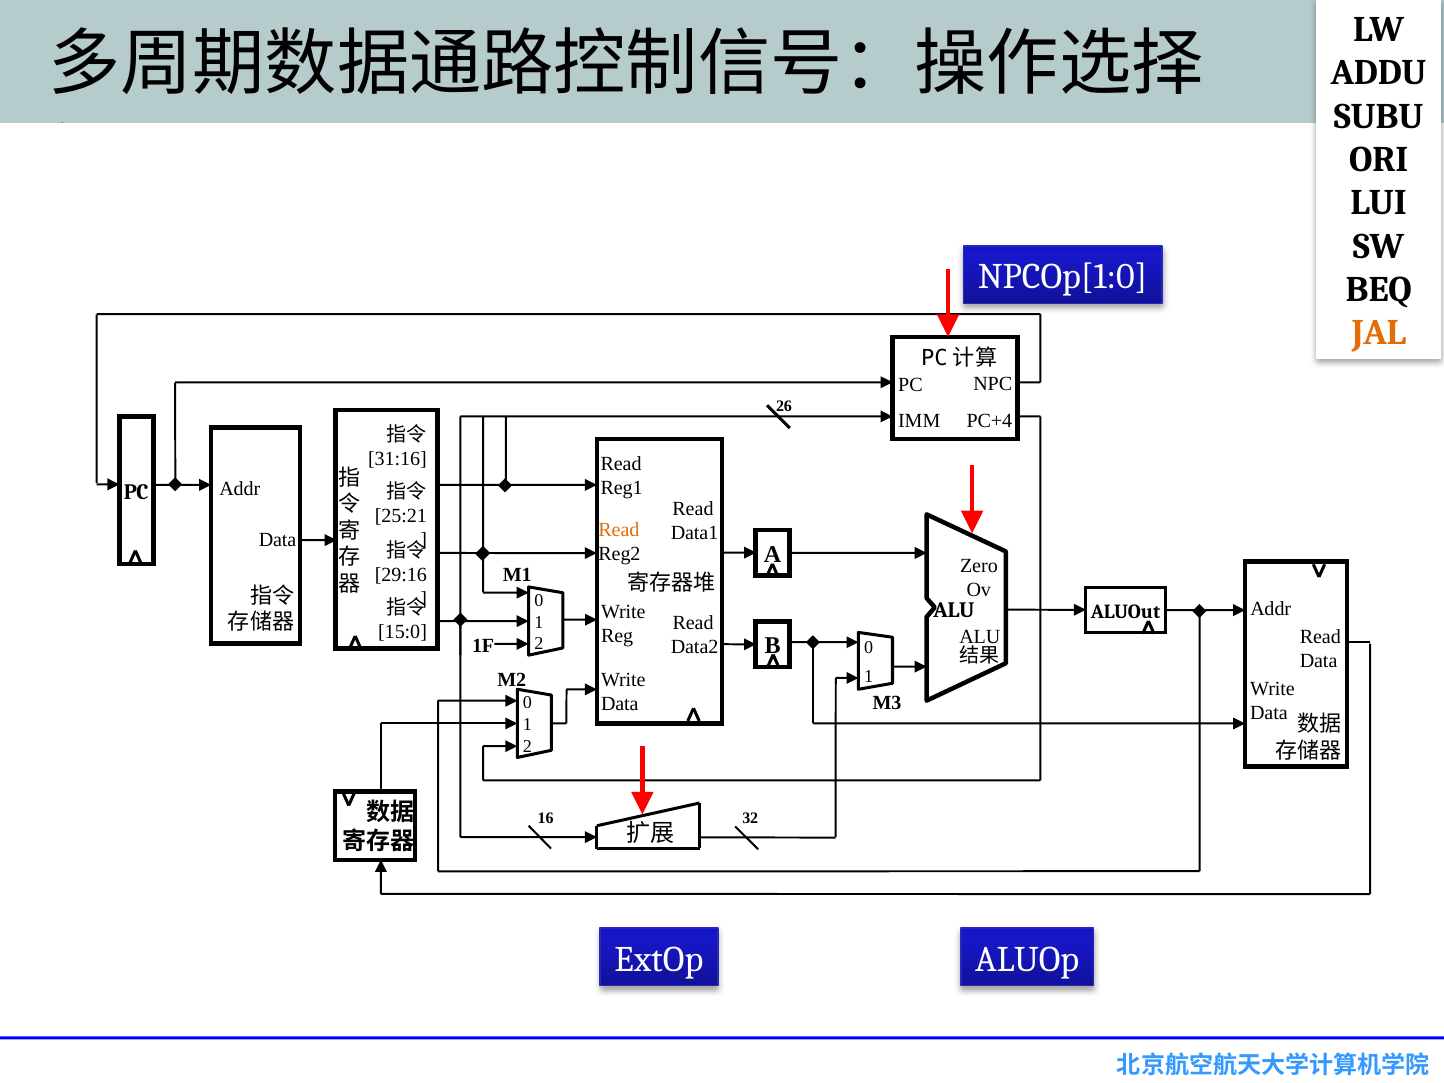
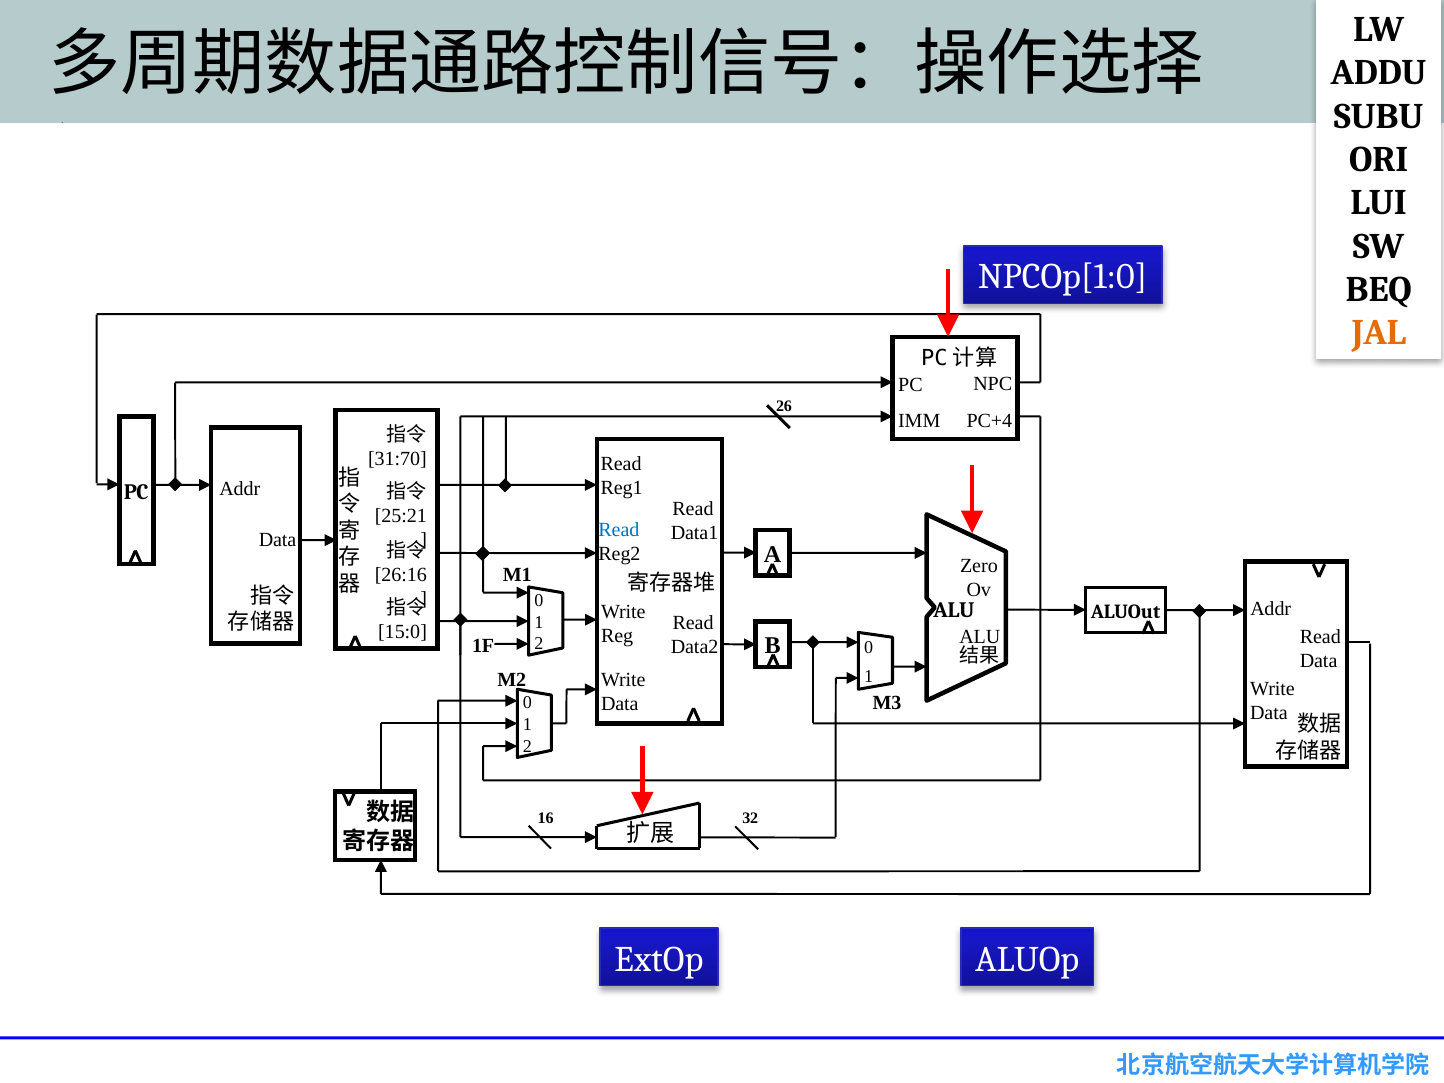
31:16: 31:16 -> 31:70 (397, 459)
Read colour: orange -> blue (619, 530)
29:16: 29:16 -> 26:16 (401, 575)
